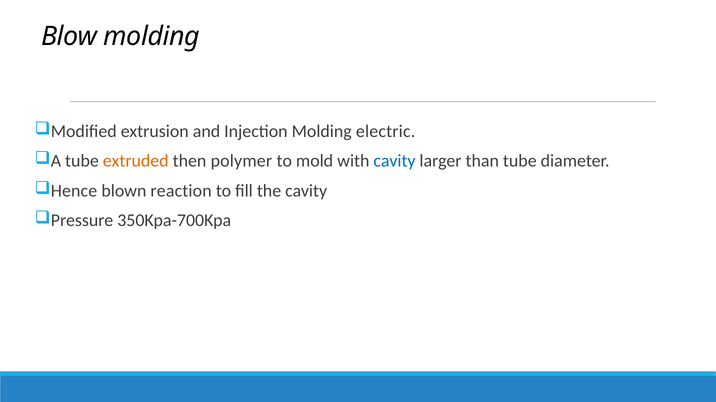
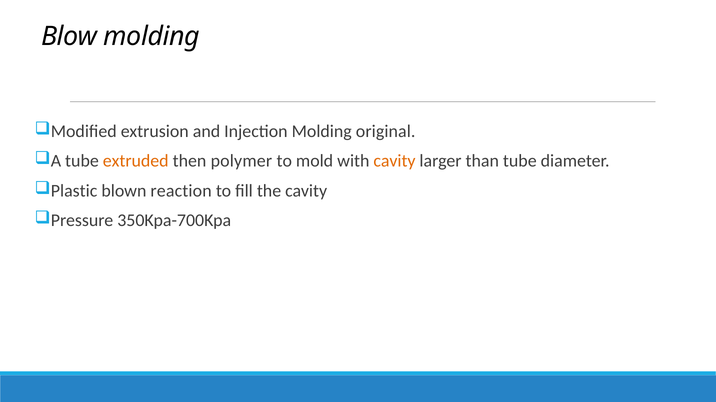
electric: electric -> original (386, 132)
cavity colour: blue -> orange (395, 161)
Hence: Hence -> Plastic (74, 191)
